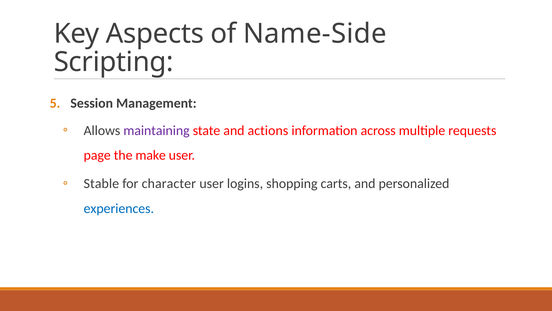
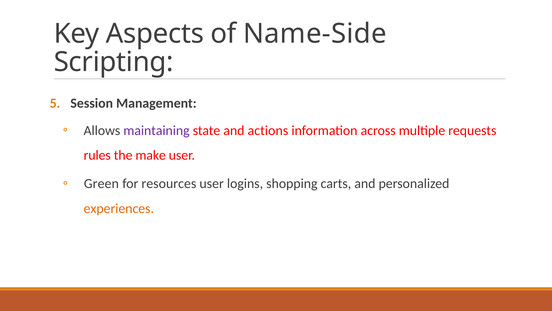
page: page -> rules (97, 155)
Stable: Stable -> Green (101, 183)
character: character -> resources (169, 183)
experiences colour: blue -> orange (119, 208)
